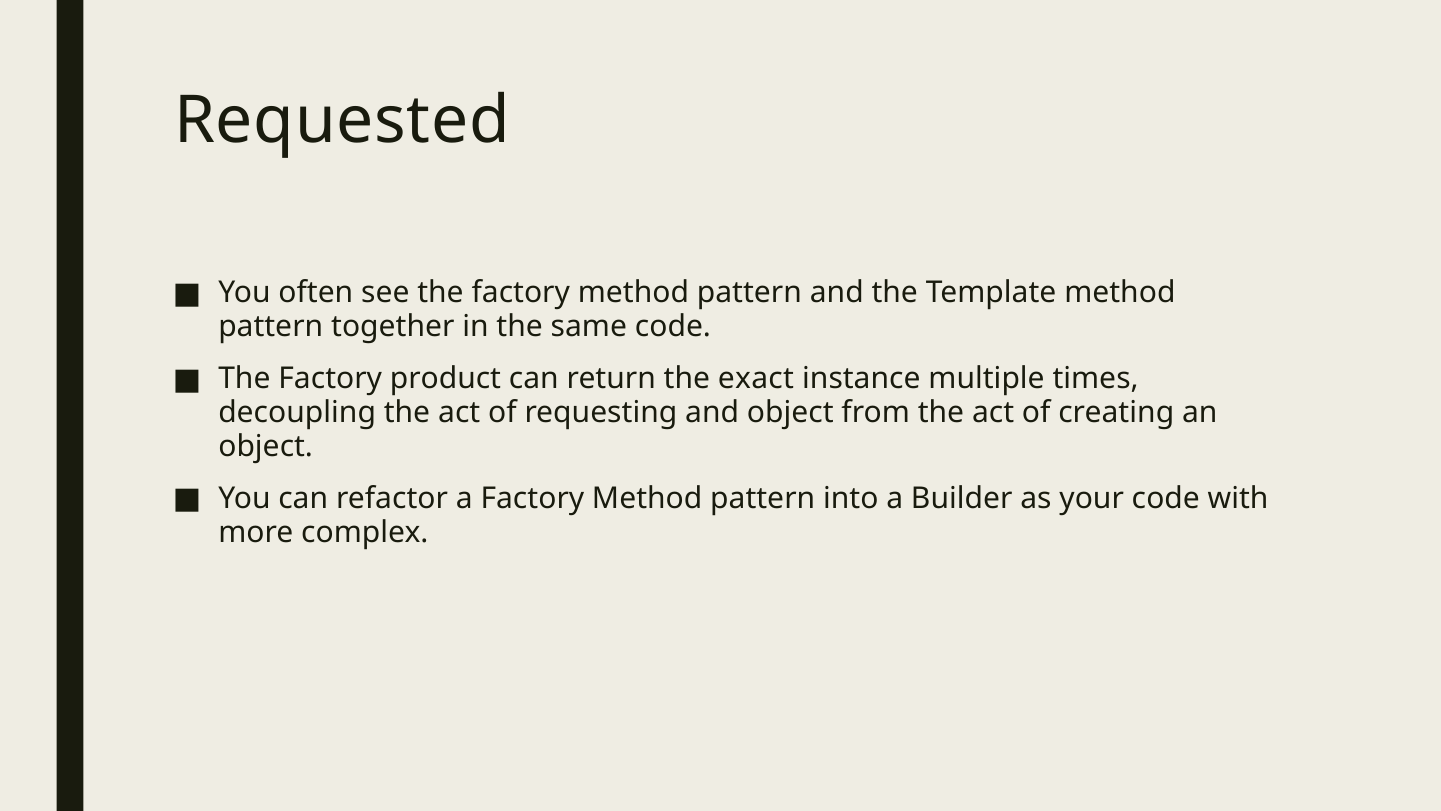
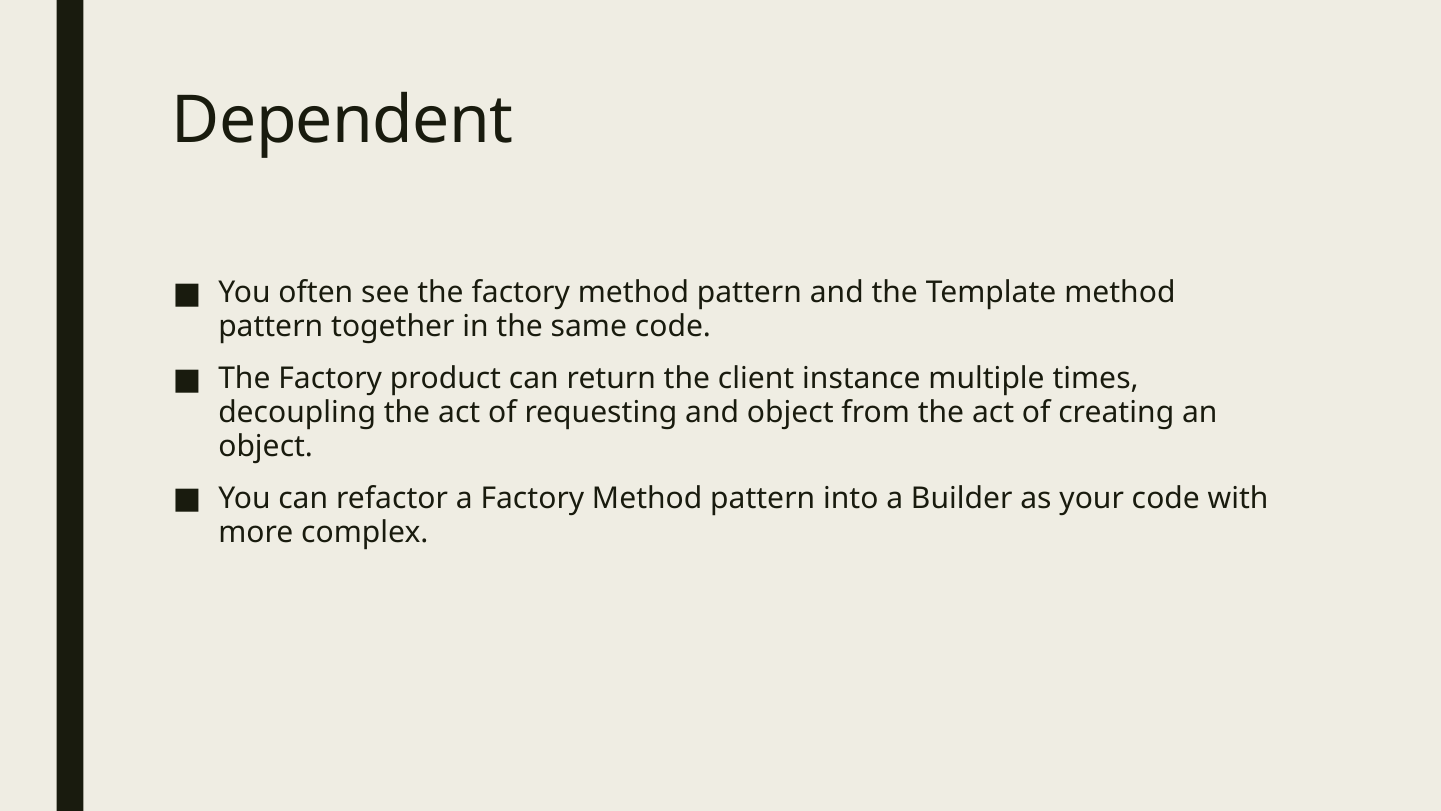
Requested: Requested -> Dependent (343, 121)
exact: exact -> client (756, 379)
